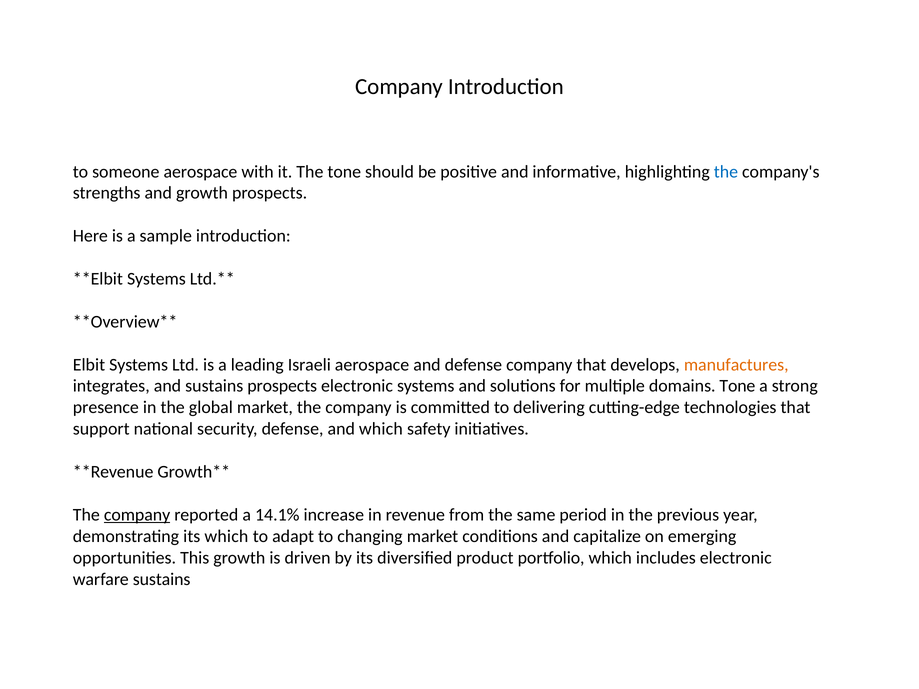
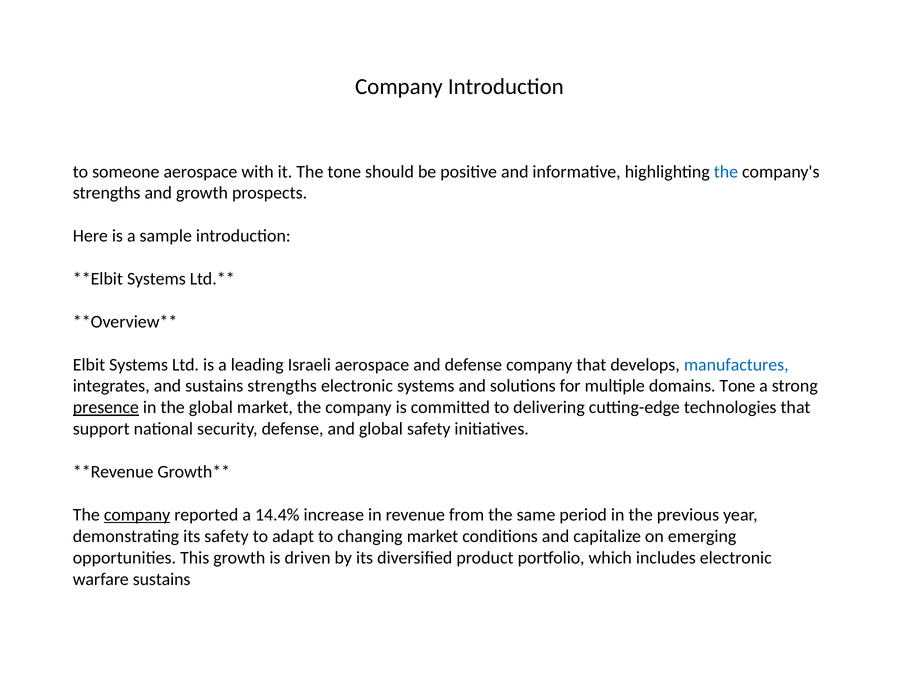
manufactures colour: orange -> blue (736, 365)
sustains prospects: prospects -> strengths (282, 386)
presence underline: none -> present (106, 408)
and which: which -> global (381, 429)
14.1%: 14.1% -> 14.4% (277, 515)
its which: which -> safety (226, 536)
